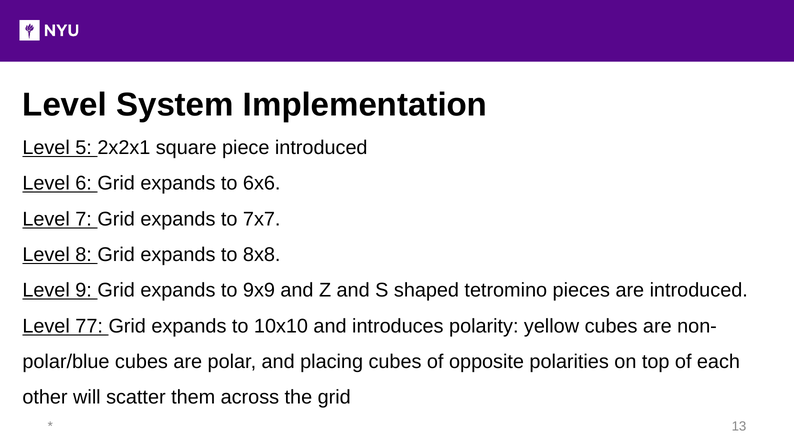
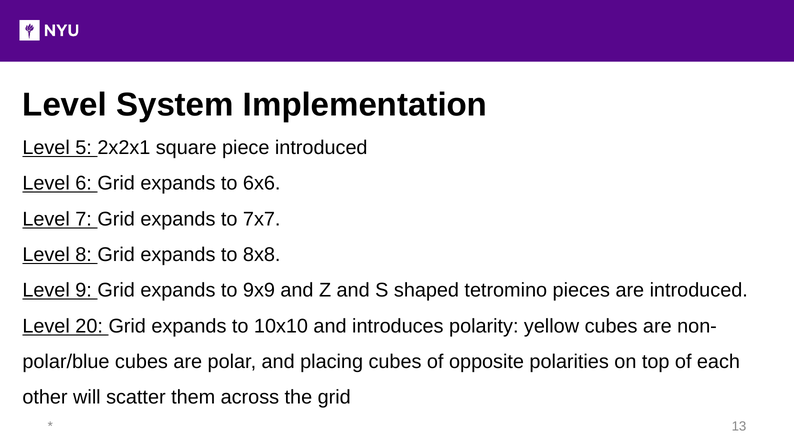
77: 77 -> 20 (89, 327)
